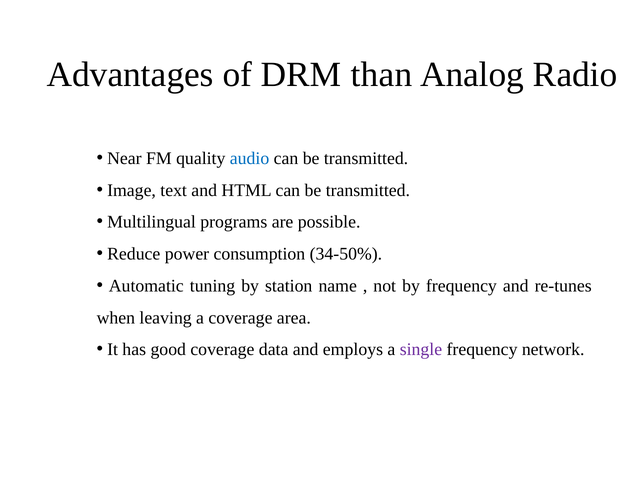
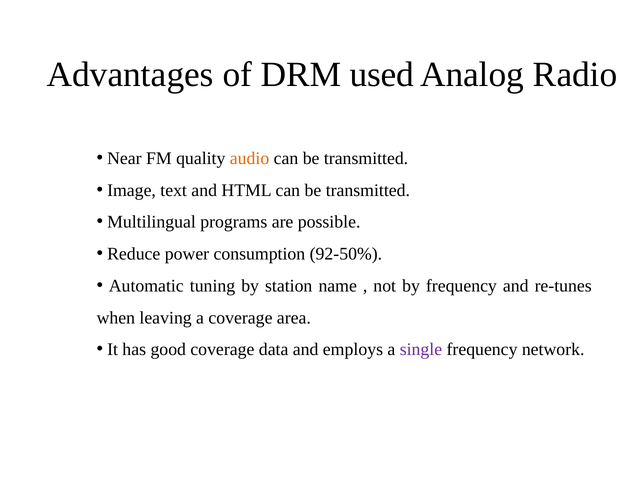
than: than -> used (382, 75)
audio colour: blue -> orange (250, 159)
34-50%: 34-50% -> 92-50% (346, 254)
